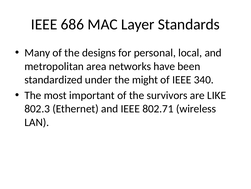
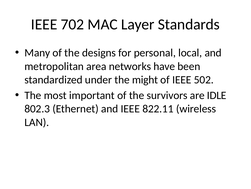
686: 686 -> 702 (72, 24)
340: 340 -> 502 (204, 79)
LIKE: LIKE -> IDLE (217, 95)
802.71: 802.71 -> 822.11 (158, 108)
